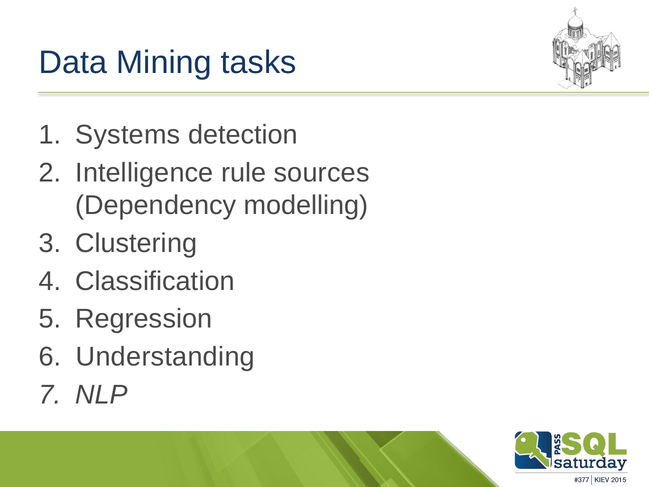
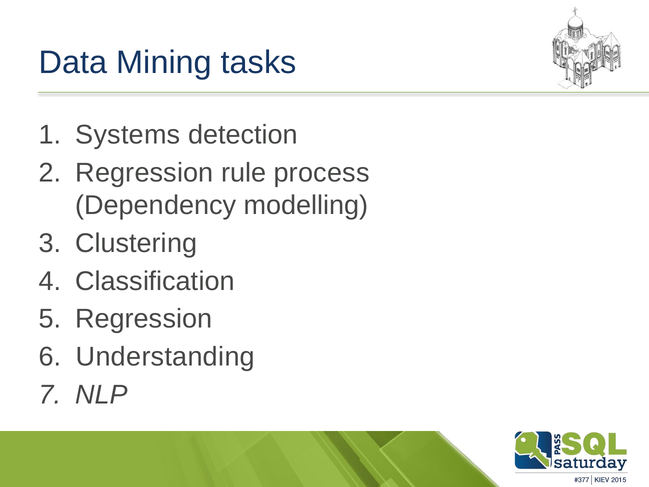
Intelligence: Intelligence -> Regression (144, 173)
sources: sources -> process (322, 173)
